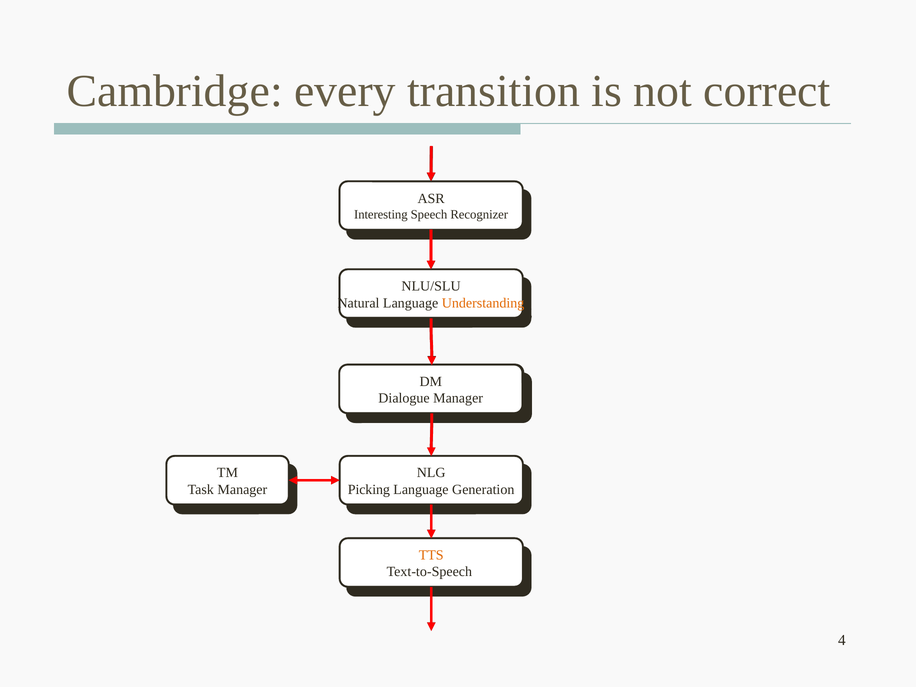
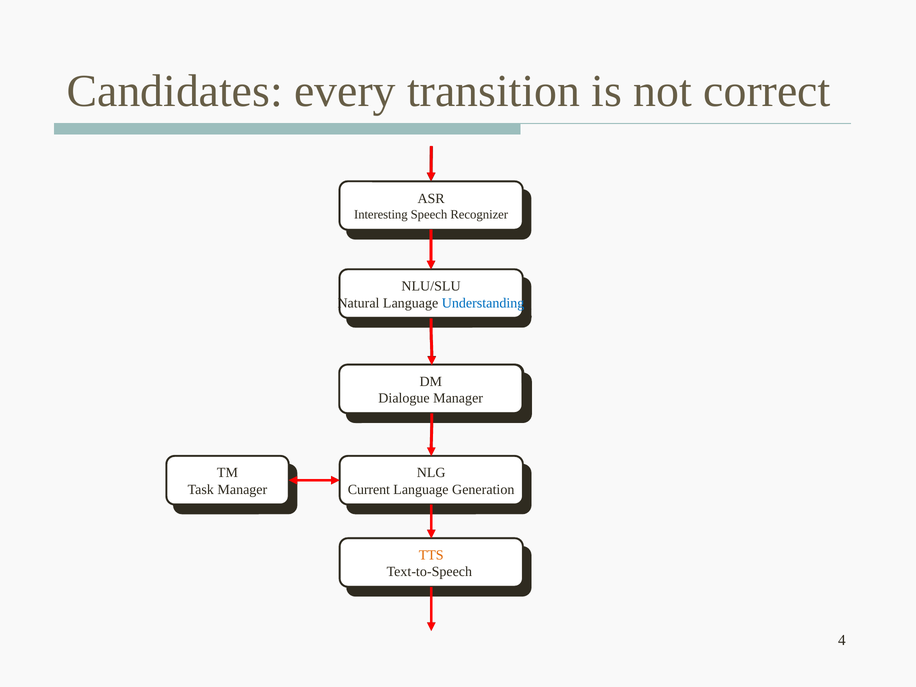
Cambridge: Cambridge -> Candidates (175, 91)
Understanding colour: orange -> blue (483, 303)
Picking: Picking -> Current (369, 490)
